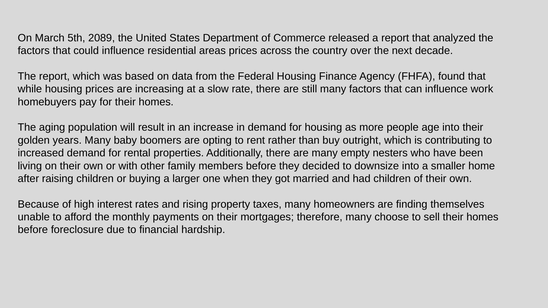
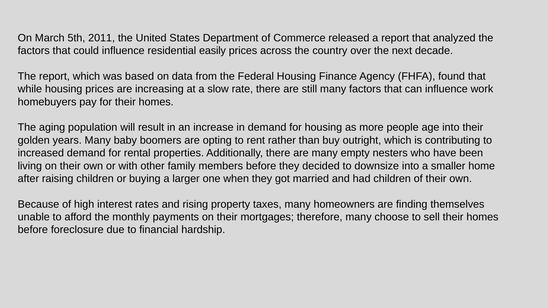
2089: 2089 -> 2011 (102, 38)
areas: areas -> easily (213, 51)
